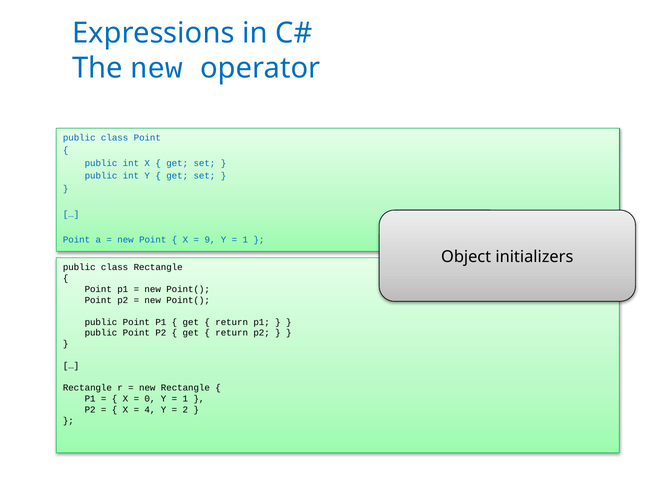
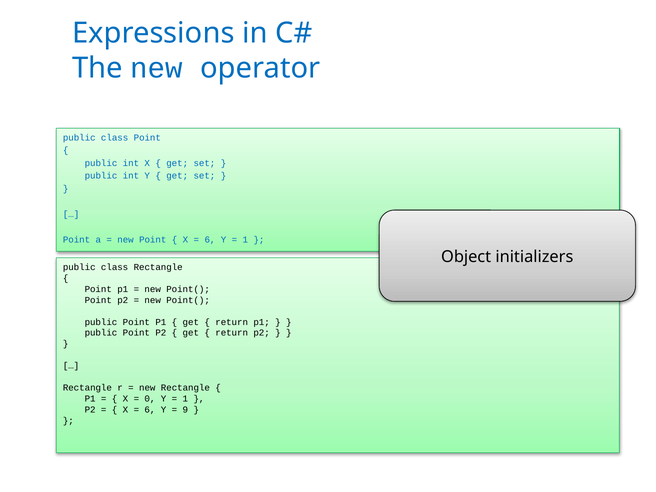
9: 9 -> 6 (210, 240)
4: 4 -> 6 (150, 410)
2: 2 -> 9 (185, 410)
